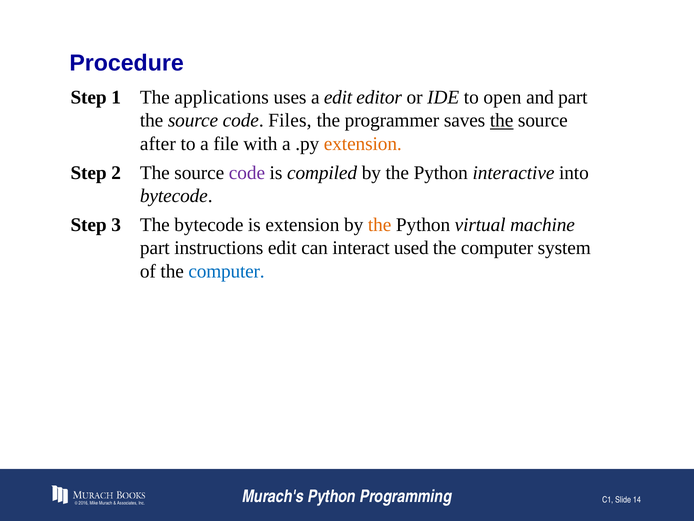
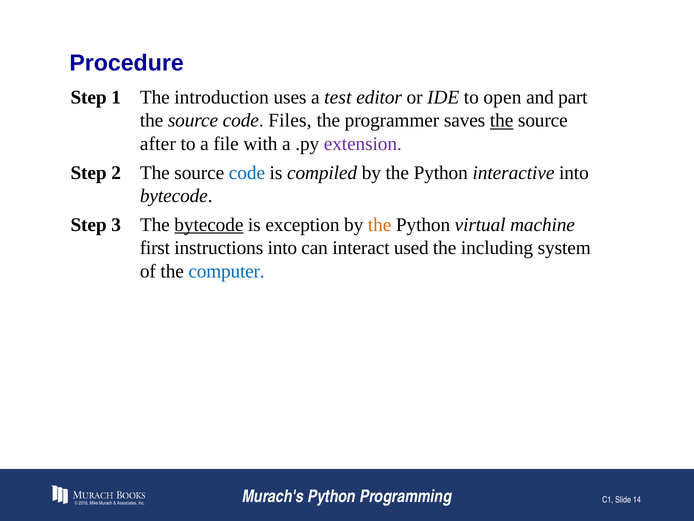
applications: applications -> introduction (222, 97)
a edit: edit -> test (338, 97)
extension colour: orange -> purple (363, 144)
code colour: purple -> blue (247, 173)
bytecode underline: none -> present (209, 225)
is extension: extension -> exception (302, 225)
part: part -> first (155, 248)
instructions edit: edit -> into (282, 248)
computer: computer -> including (497, 248)
